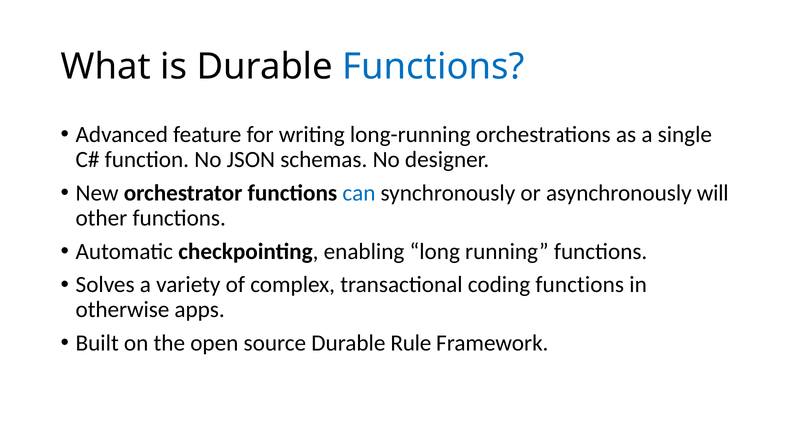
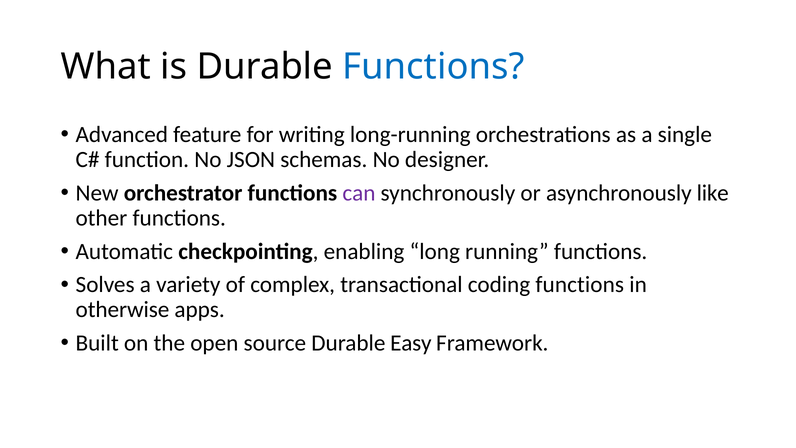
can colour: blue -> purple (359, 193)
will: will -> like (713, 193)
Rule: Rule -> Easy (411, 343)
